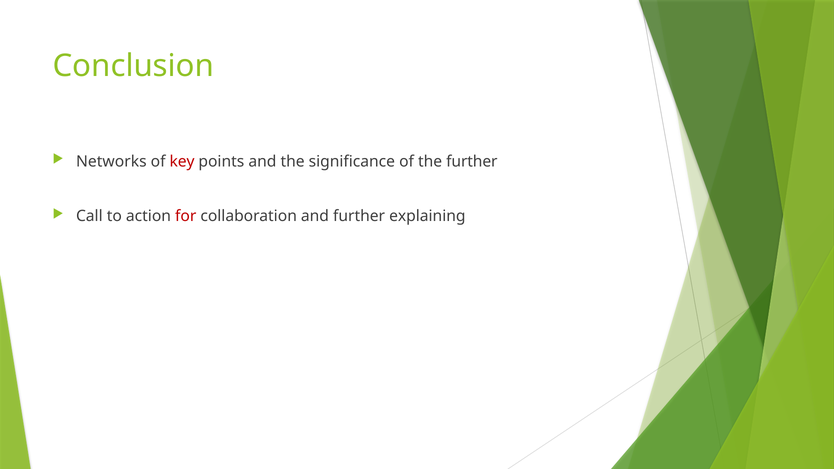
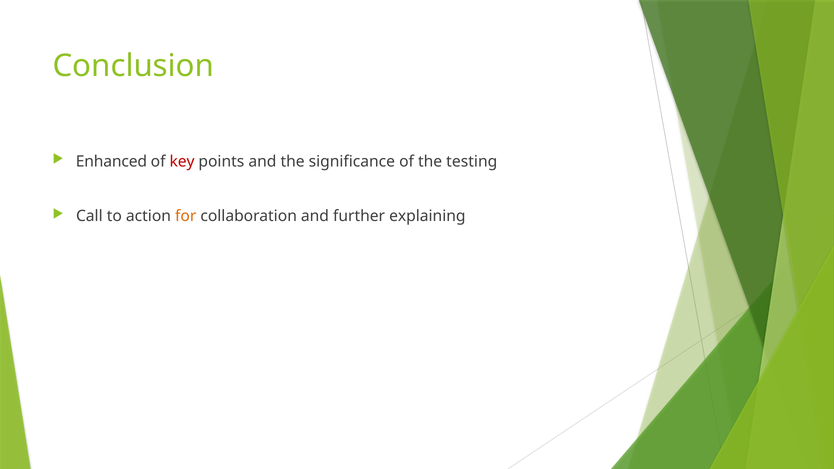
Networks: Networks -> Enhanced (111, 161)
the further: further -> testing (472, 161)
for colour: red -> orange (186, 216)
